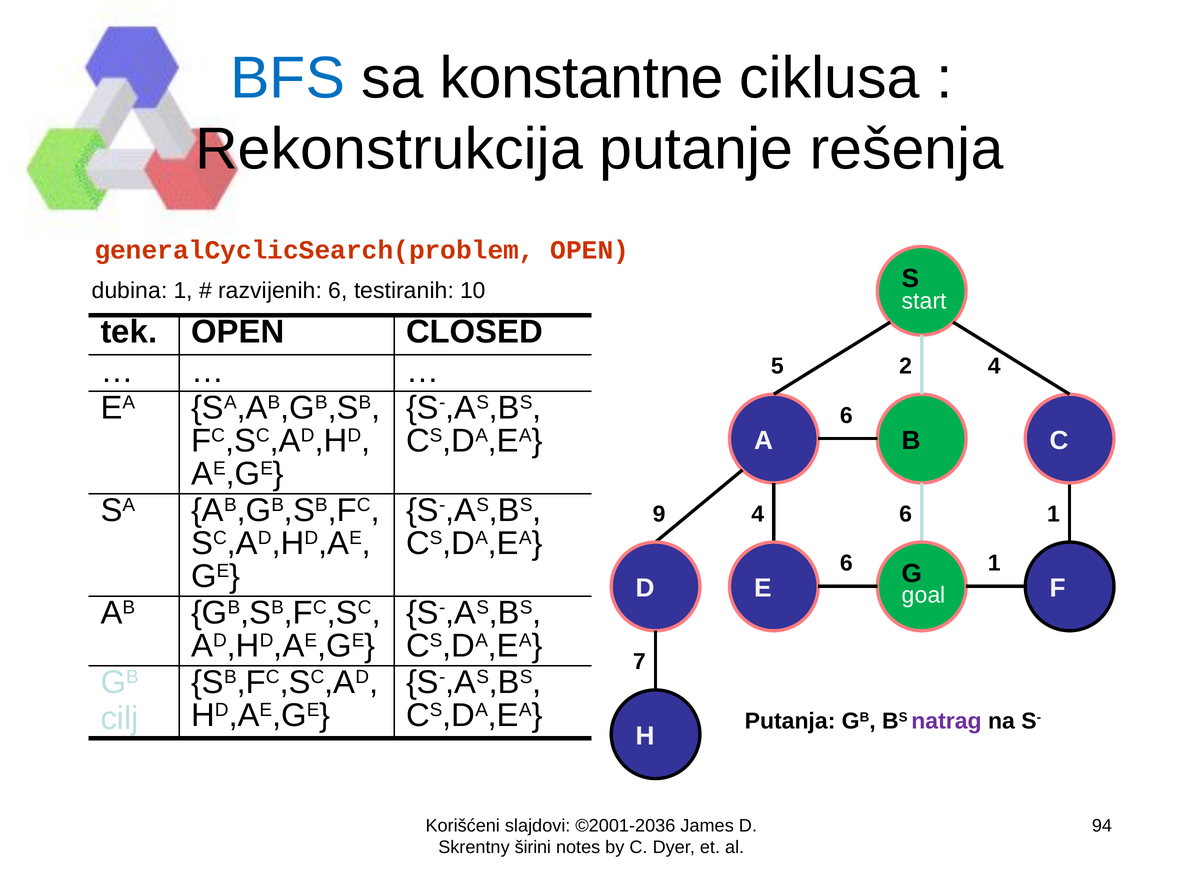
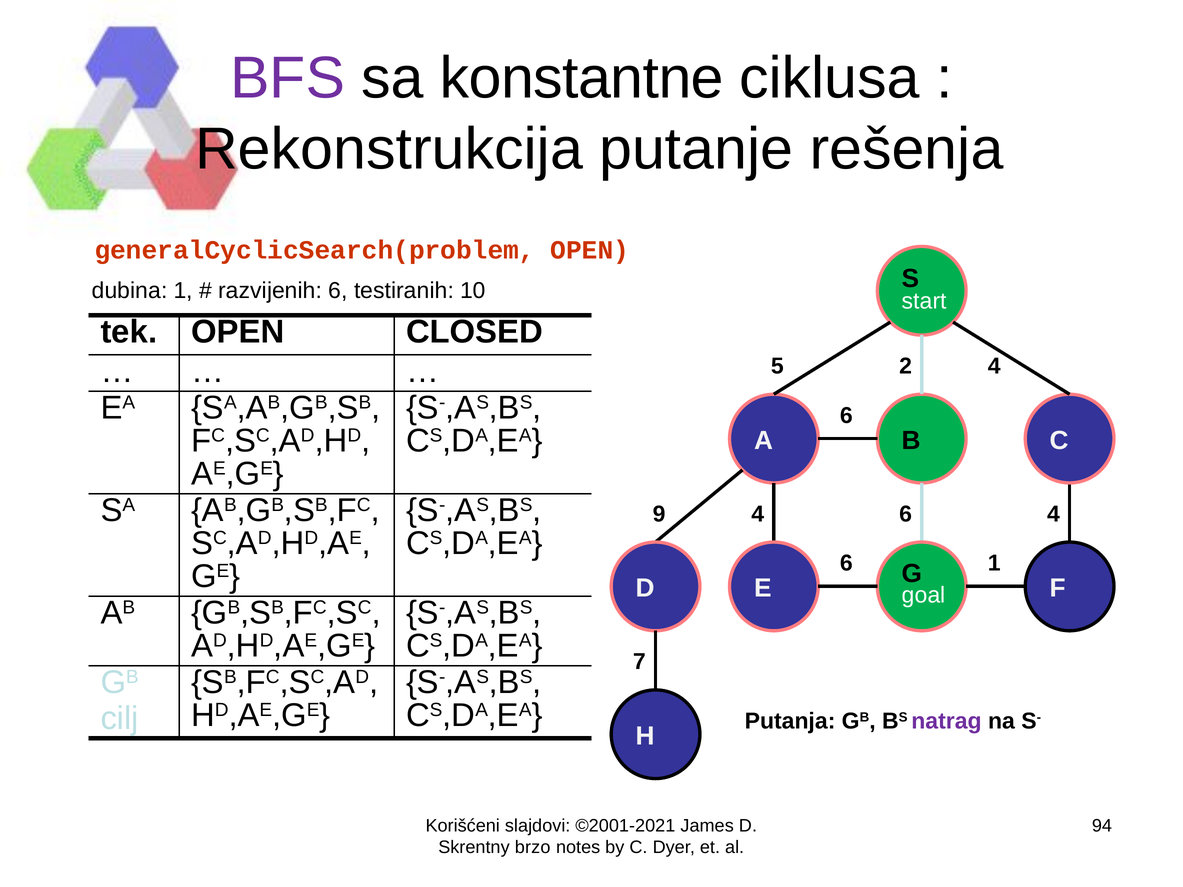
BFS colour: blue -> purple (287, 78)
1: 1 -> 4 (1053, 514)
©2001-2036: ©2001-2036 -> ©2001-2021 (625, 826)
širini: širini -> brzo (533, 848)
